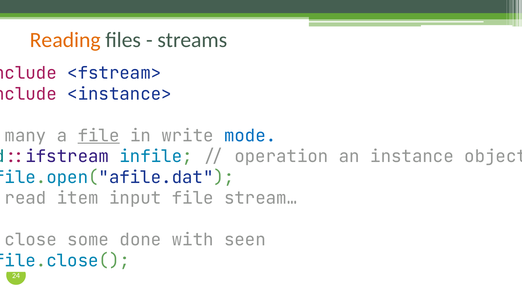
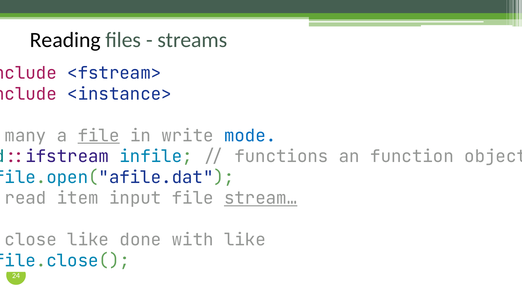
Reading colour: orange -> black (65, 40)
operation: operation -> functions (281, 157)
instance: instance -> function (412, 157)
stream… underline: none -> present (261, 199)
close some: some -> like (88, 240)
with seen: seen -> like (245, 240)
